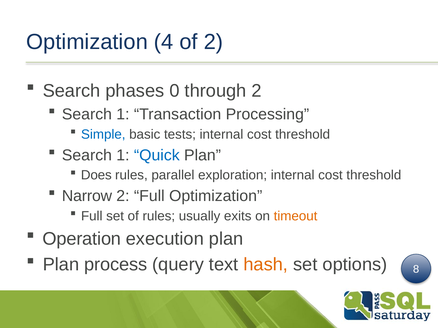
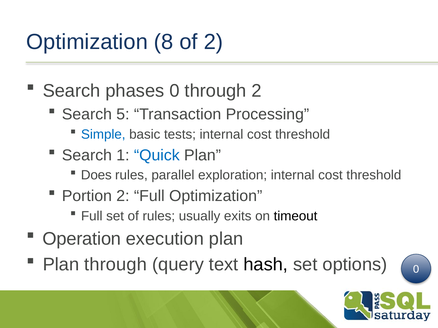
4: 4 -> 8 (164, 42)
1: 1 -> 5 (123, 115)
Narrow: Narrow -> Portion (87, 196)
timeout colour: orange -> black (296, 216)
Plan process: process -> through (116, 265)
hash colour: orange -> black (266, 265)
options 8: 8 -> 0 (416, 270)
